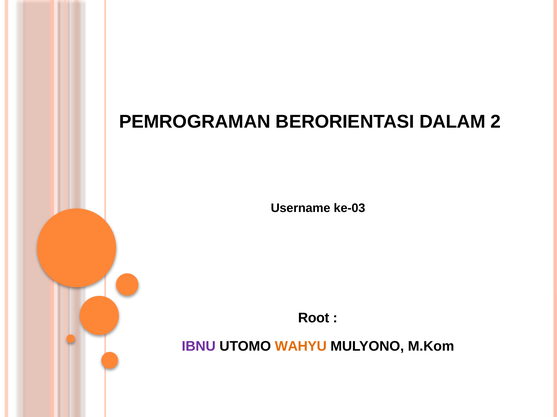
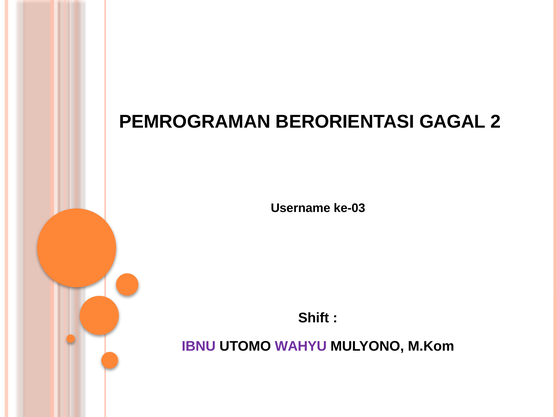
DALAM: DALAM -> GAGAL (452, 122)
Root: Root -> Shift (314, 318)
WAHYU colour: orange -> purple (301, 346)
